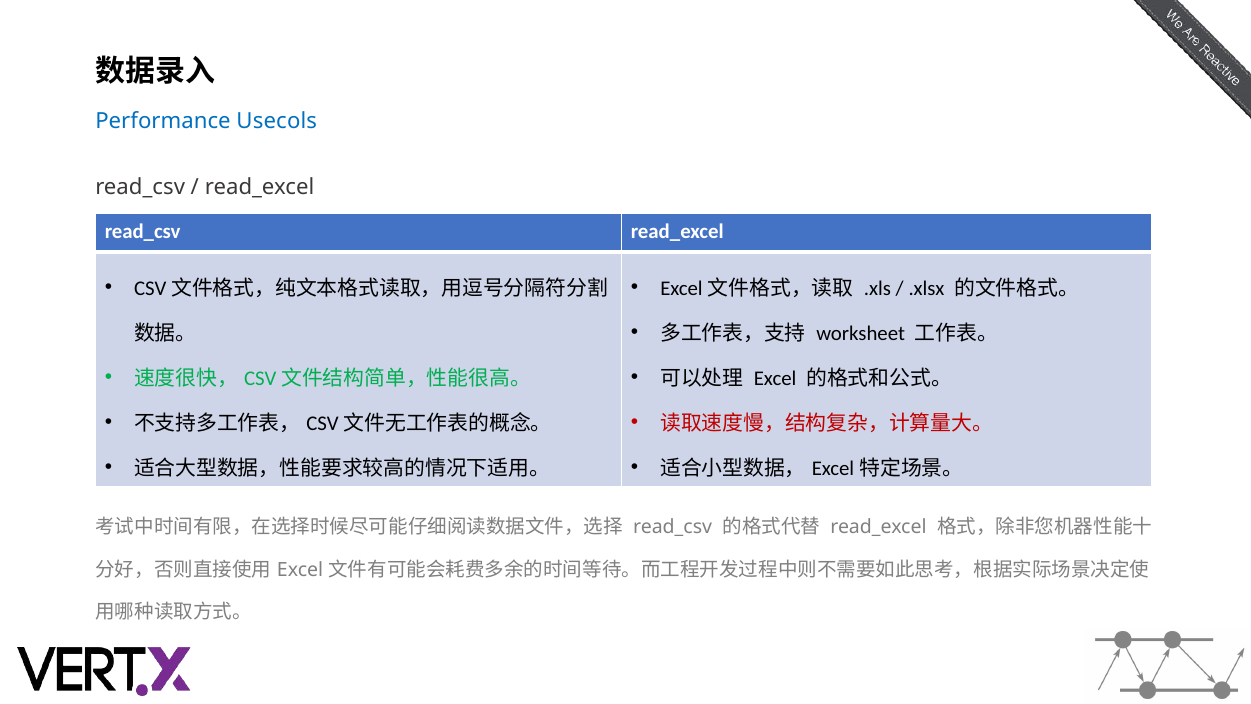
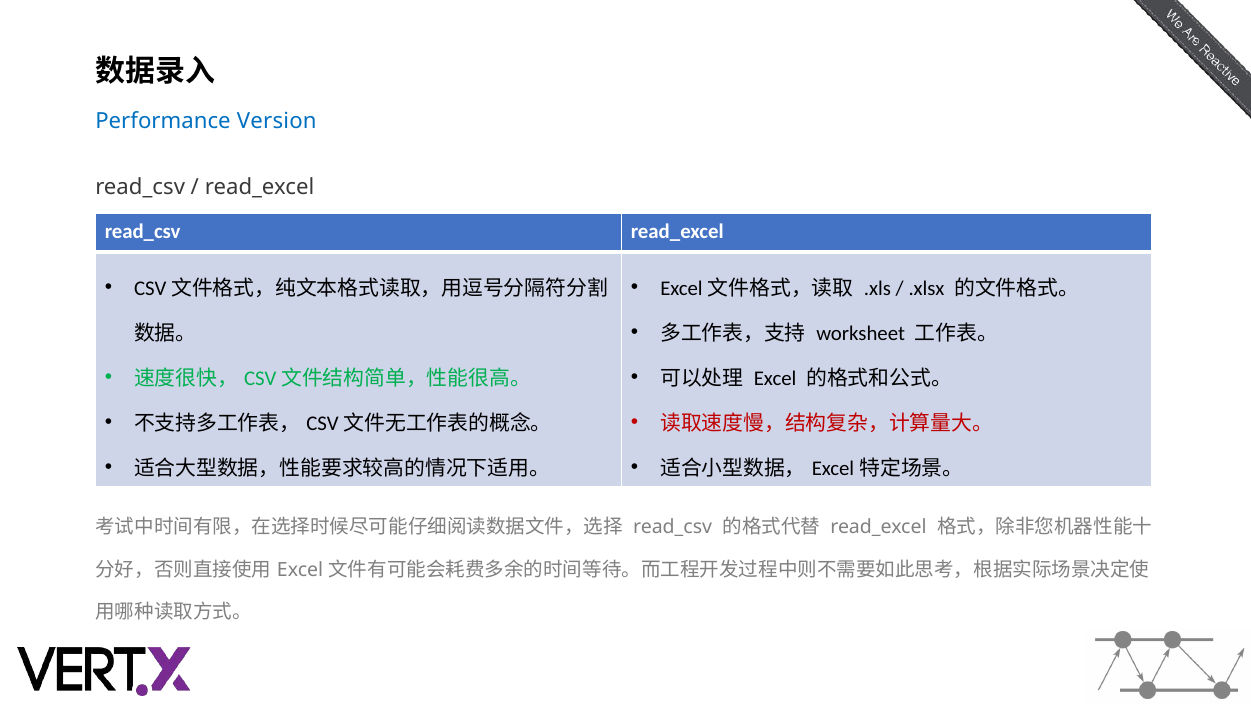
Usecols: Usecols -> Version (277, 121)
